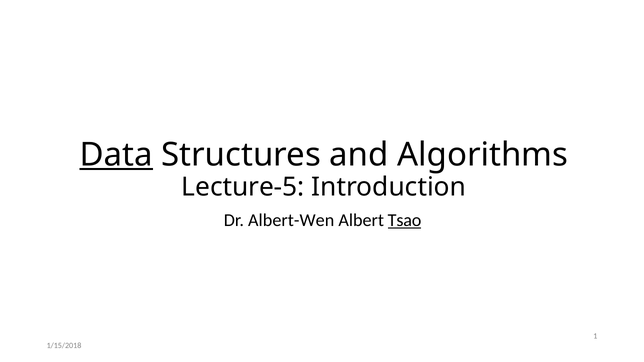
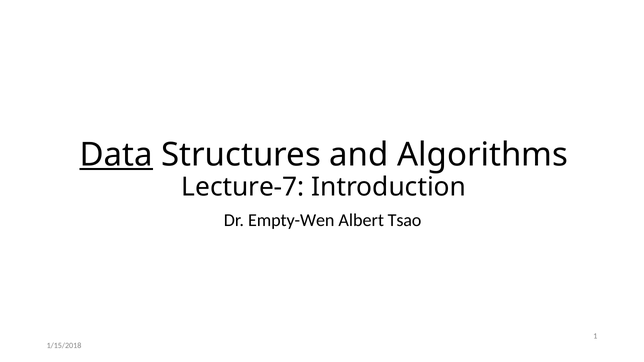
Lecture-5: Lecture-5 -> Lecture-7 (243, 187)
Albert-Wen: Albert-Wen -> Empty-Wen (291, 220)
Tsao underline: present -> none (405, 220)
